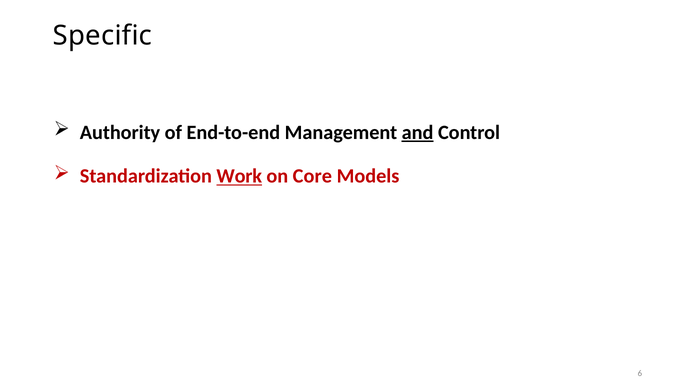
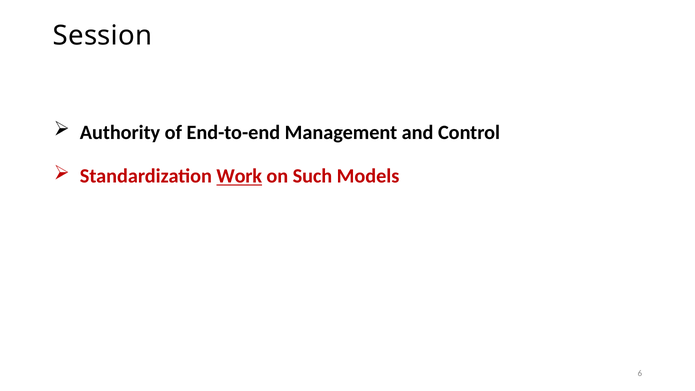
Specific: Specific -> Session (103, 36)
and underline: present -> none (418, 132)
Core: Core -> Such (312, 176)
